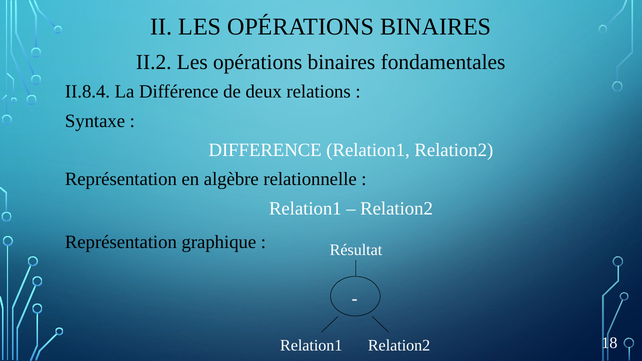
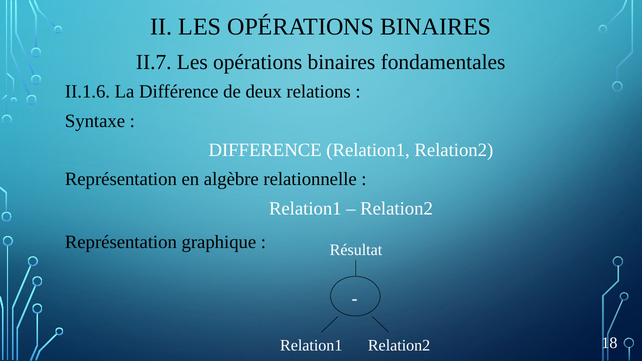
II.2: II.2 -> II.7 (154, 62)
II.8.4: II.8.4 -> II.1.6 (87, 92)
